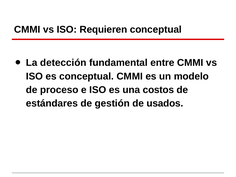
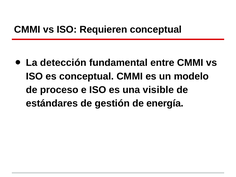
costos: costos -> visible (158, 90)
usados: usados -> energía (165, 103)
